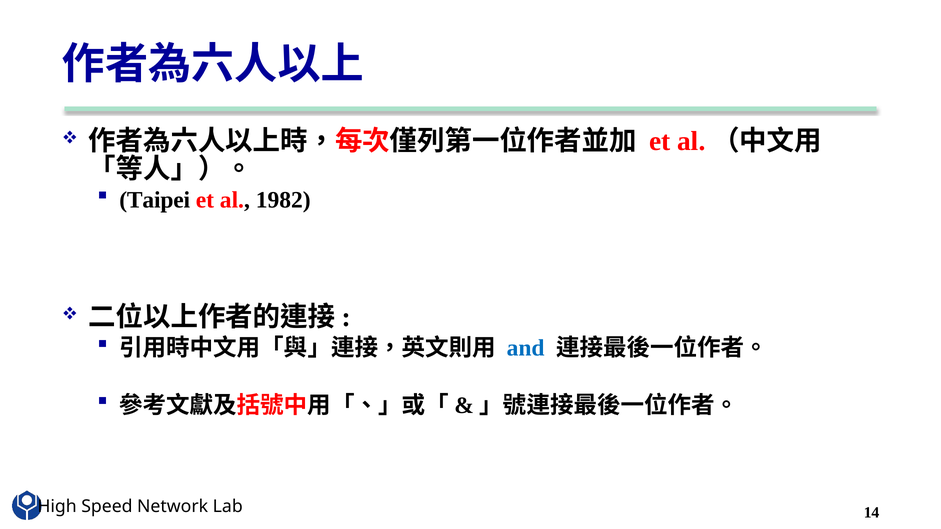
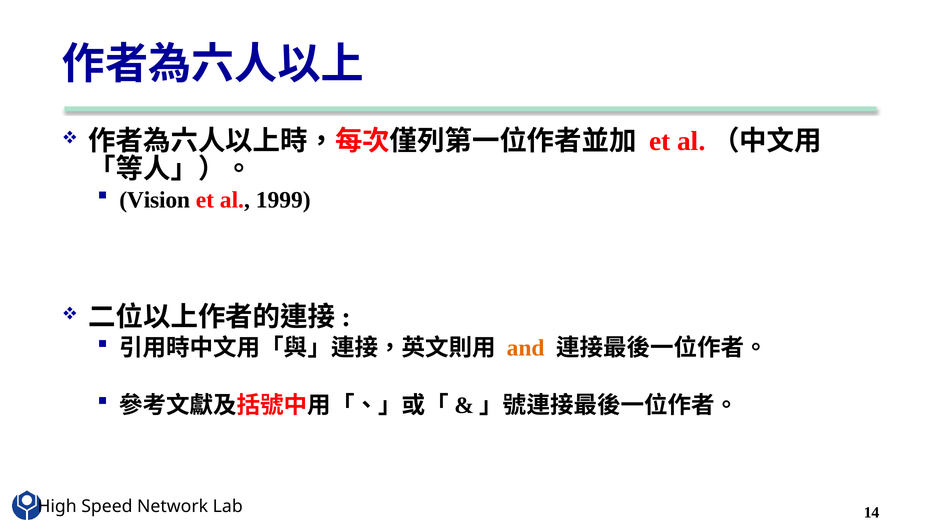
Taipei: Taipei -> Vision (155, 200)
1982: 1982 -> 1999 (283, 200)
and colour: blue -> orange (526, 348)
